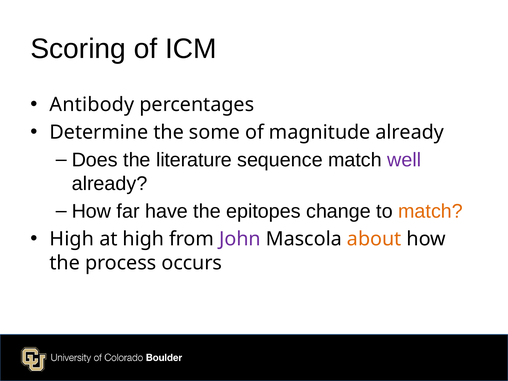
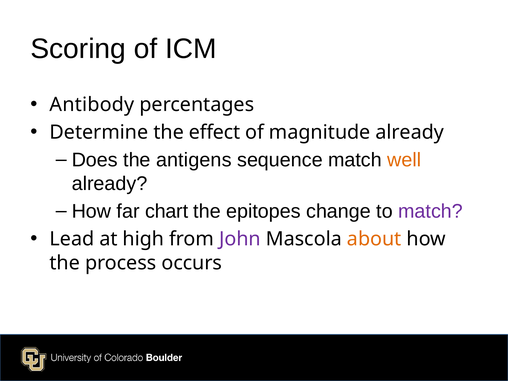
some: some -> effect (215, 132)
literature: literature -> antigens (194, 160)
well colour: purple -> orange (404, 160)
have: have -> chart (167, 211)
match colour: orange -> purple (430, 211)
High: High -> Lead (72, 239)
